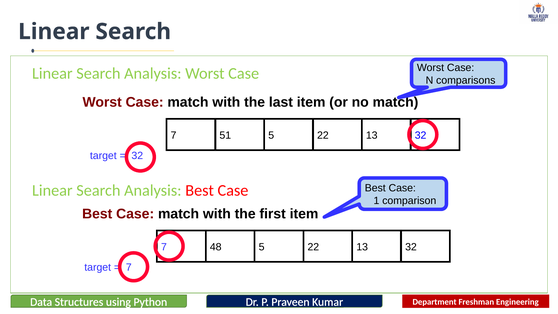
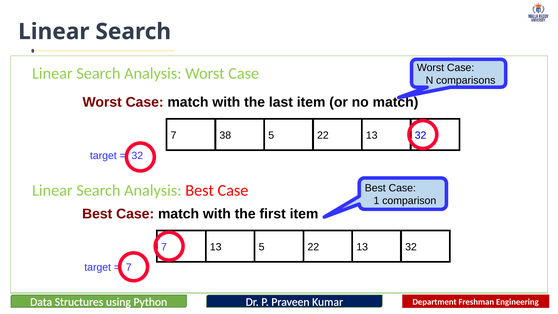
51: 51 -> 38 (225, 135)
7 48: 48 -> 13 (216, 247)
